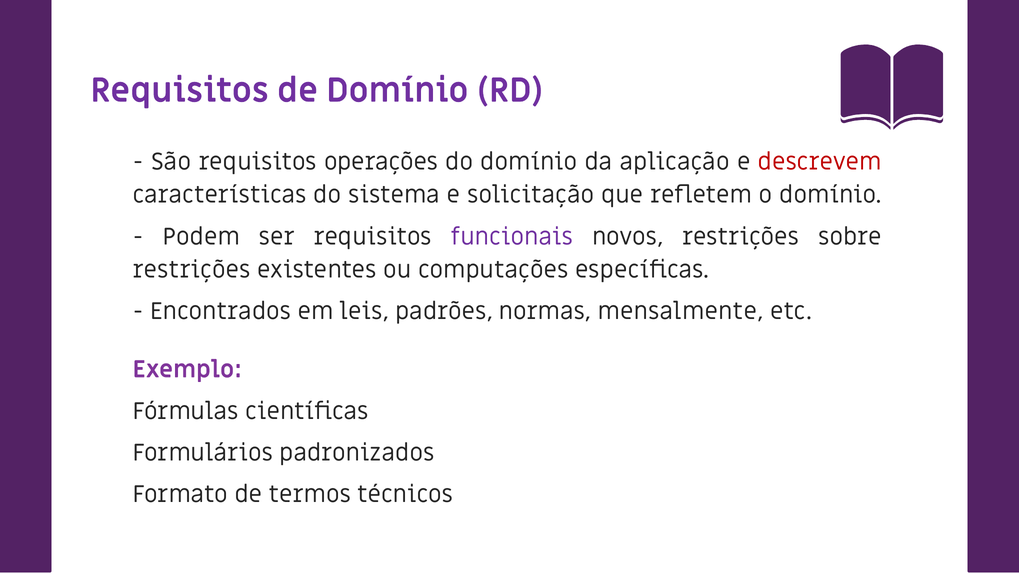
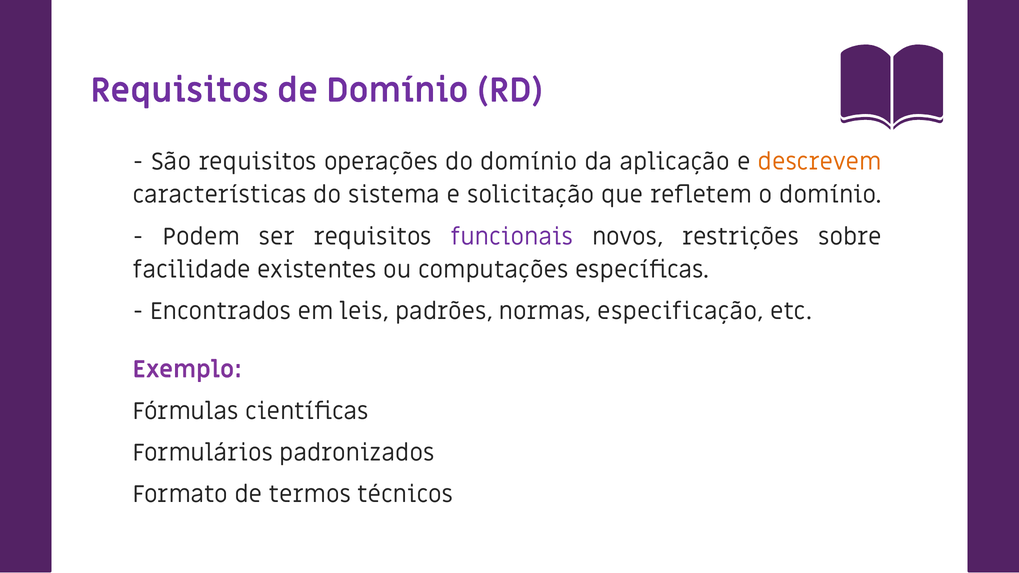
descrevem colour: red -> orange (820, 162)
restrições: restrições -> facilidade (192, 270)
mensalmente: mensalmente -> especificação (680, 312)
